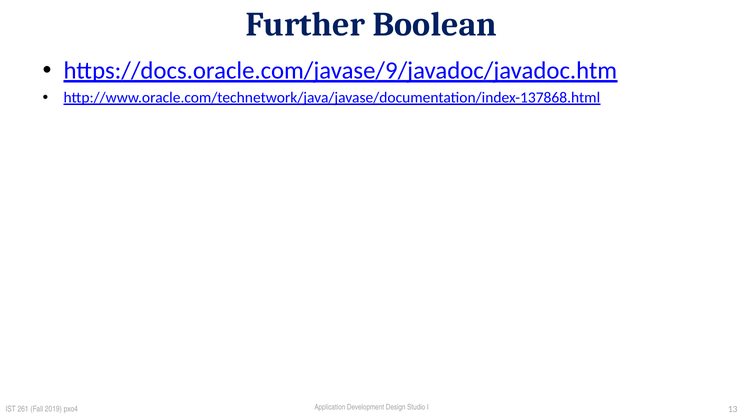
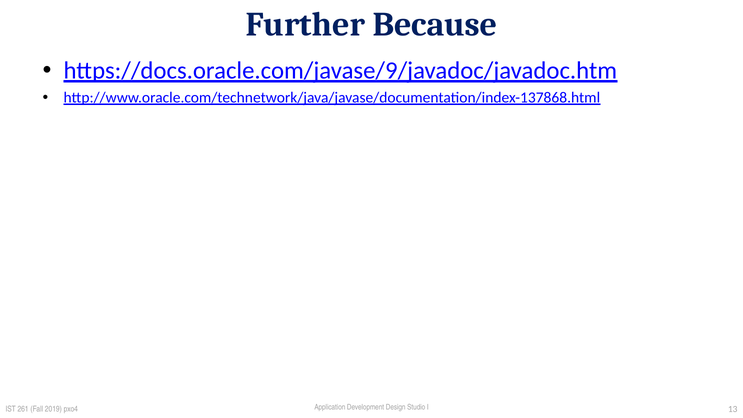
Boolean: Boolean -> Because (435, 25)
